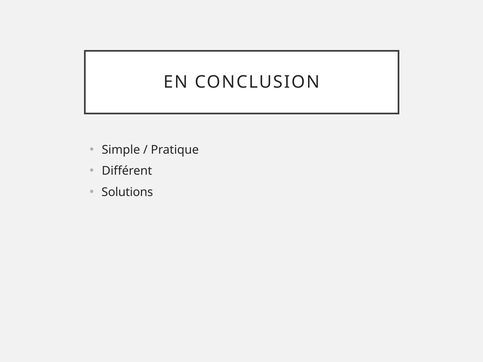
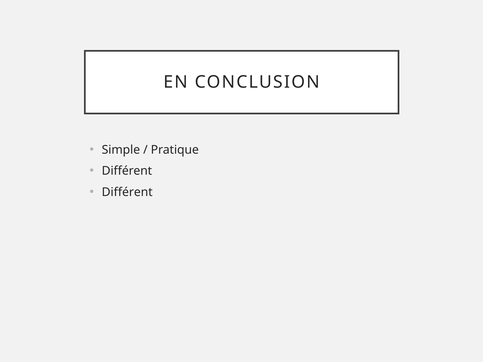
Solutions: Solutions -> Différent (127, 192)
